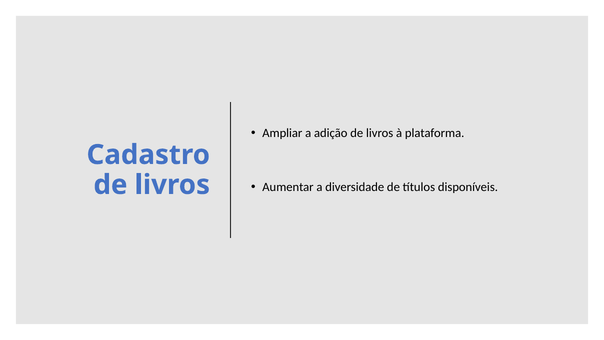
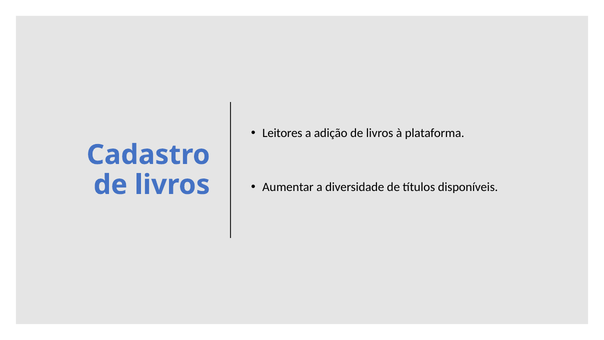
Ampliar: Ampliar -> Leitores (282, 133)
